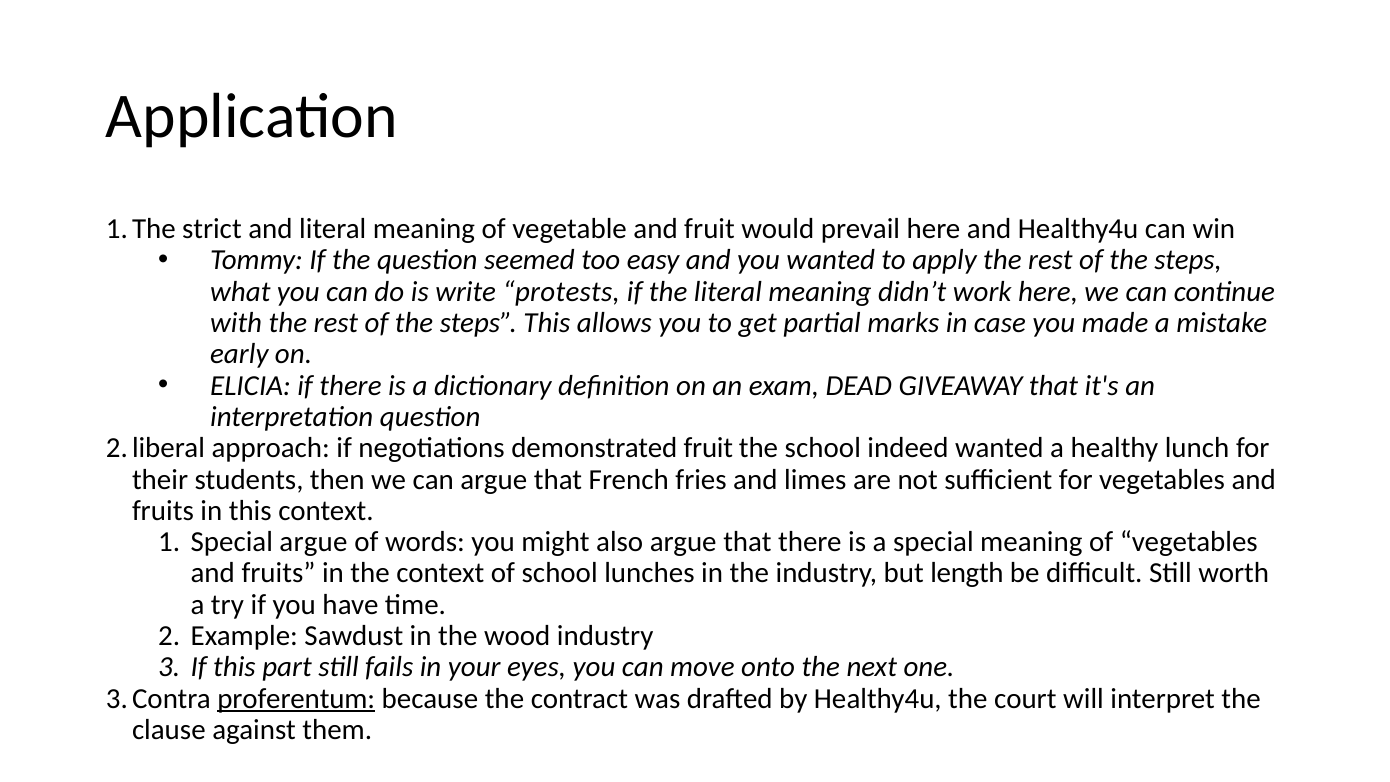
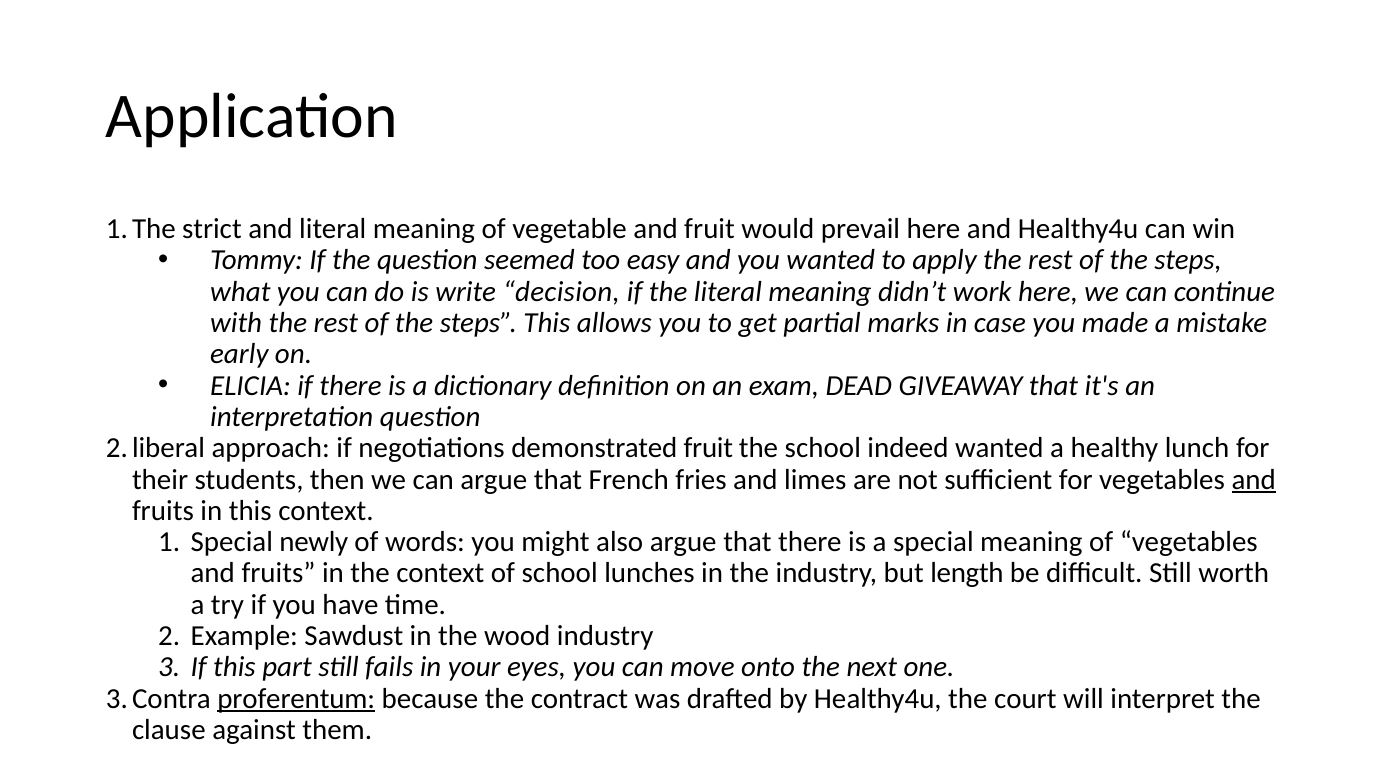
protests: protests -> decision (561, 291)
and underline: none -> present (1254, 479)
Special argue: argue -> newly (314, 542)
